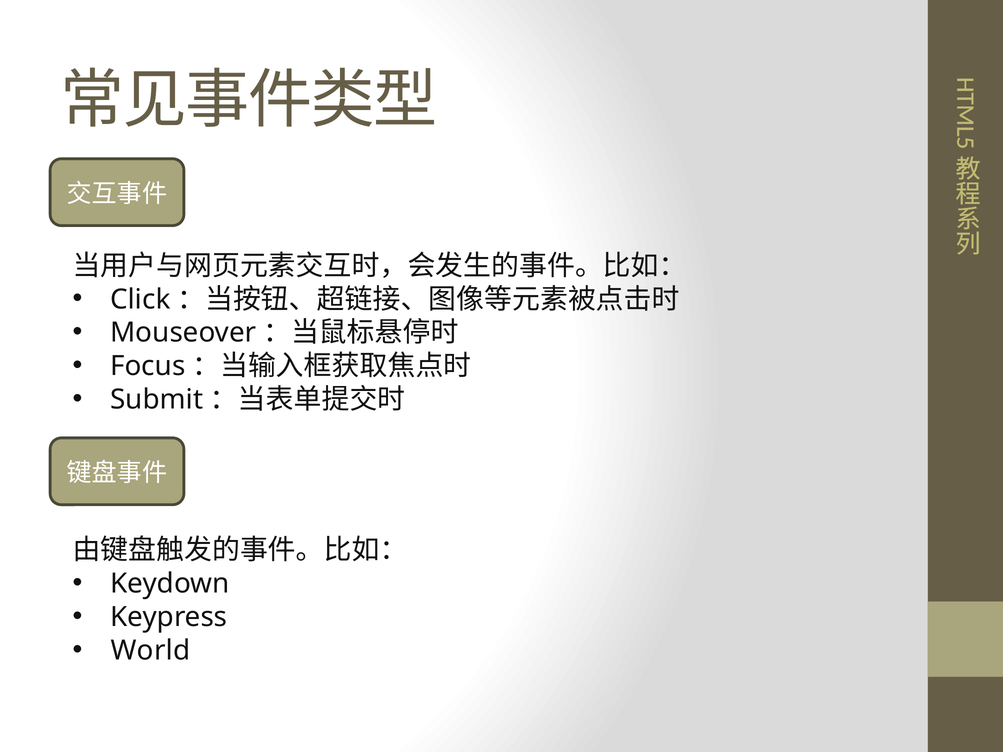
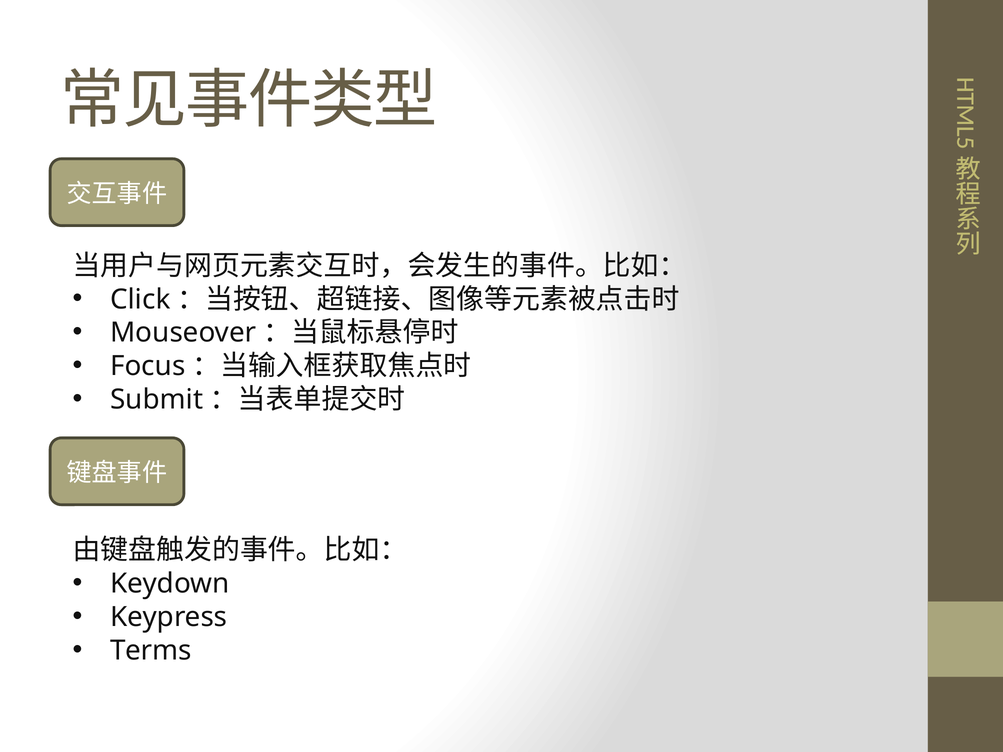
World: World -> Terms (151, 651)
